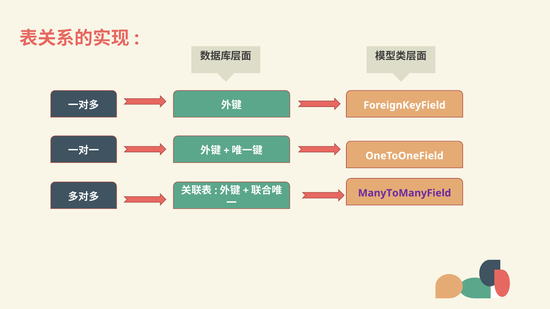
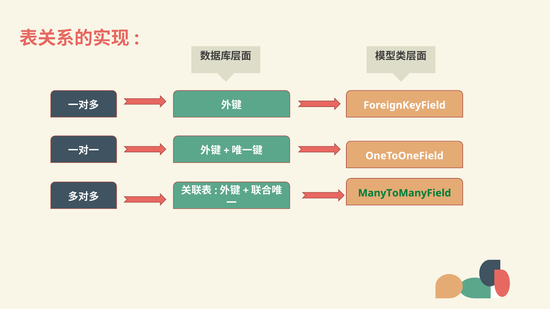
ManyToManyField colour: purple -> green (405, 193)
